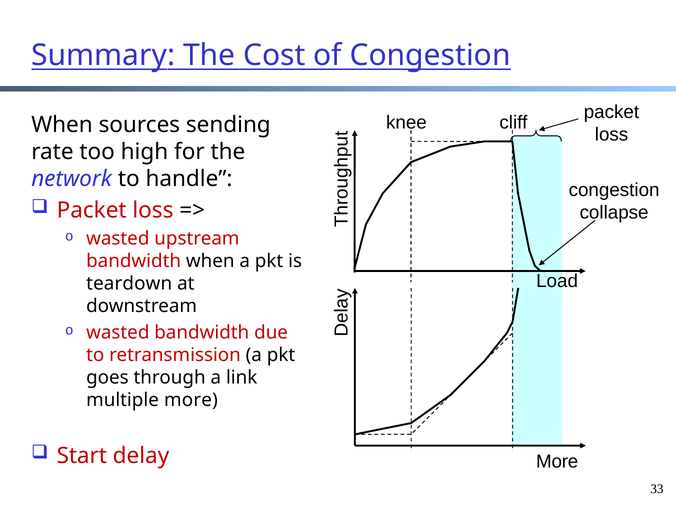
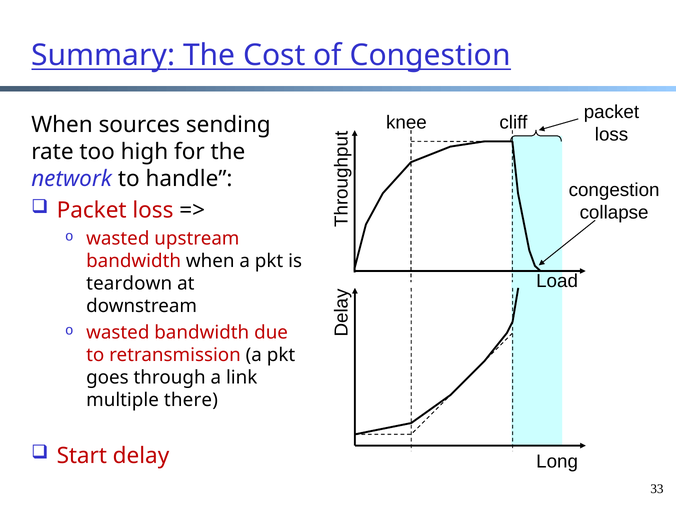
multiple more: more -> there (191, 400)
delay More: More -> Long (557, 461)
